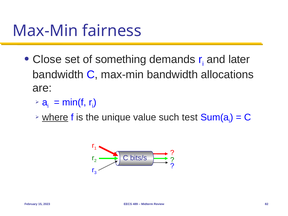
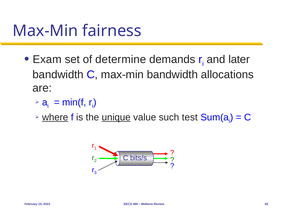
Close: Close -> Exam (47, 59)
something: something -> determine (121, 59)
unique underline: none -> present (116, 117)
